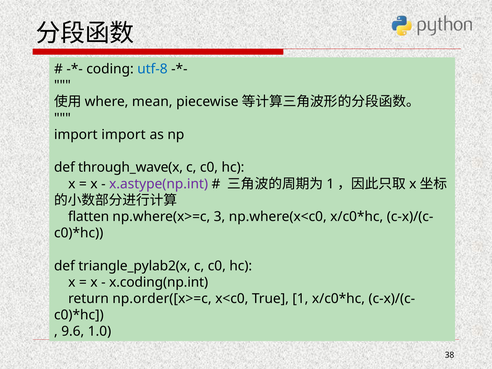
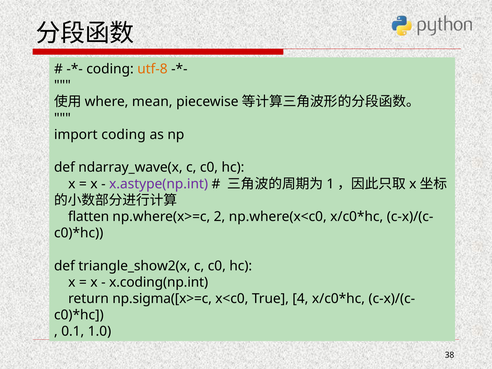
utf-8 colour: blue -> orange (152, 69)
import import: import -> coding (124, 135)
through_wave(x: through_wave(x -> ndarray_wave(x (130, 167)
3: 3 -> 2 (219, 217)
triangle_pylab2(x: triangle_pylab2(x -> triangle_show2(x (134, 266)
np.order([x>=c: np.order([x>=c -> np.sigma([x>=c (162, 299)
True 1: 1 -> 4 (300, 299)
9.6: 9.6 -> 0.1 (73, 331)
